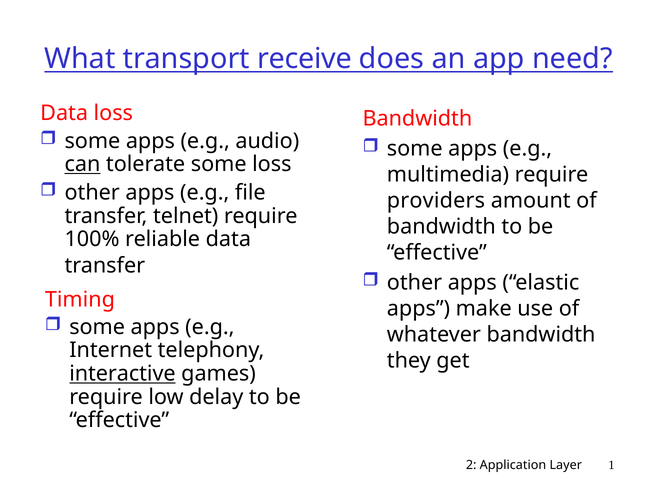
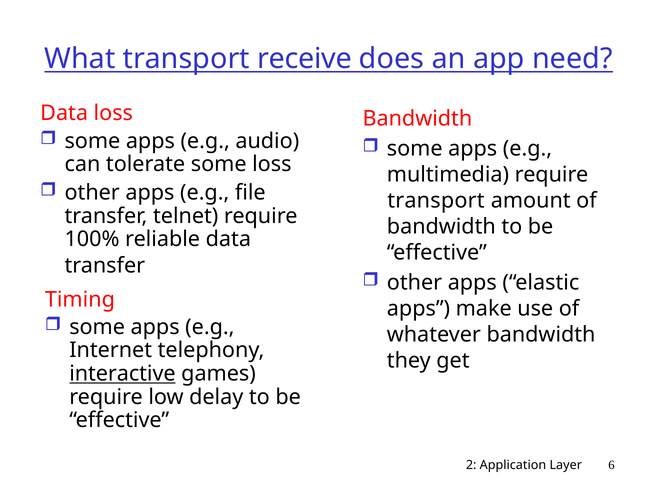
can underline: present -> none (82, 164)
providers: providers -> transport (436, 201)
1: 1 -> 6 (611, 465)
